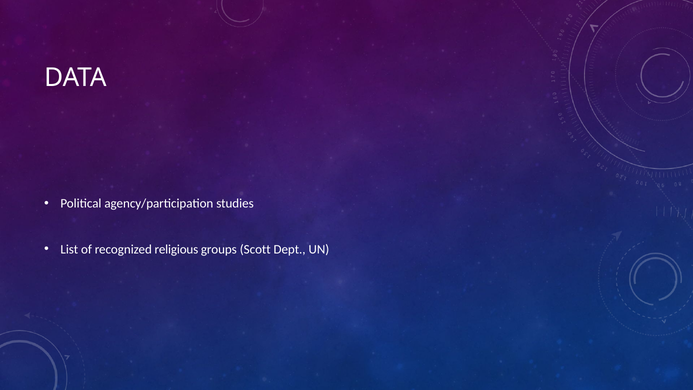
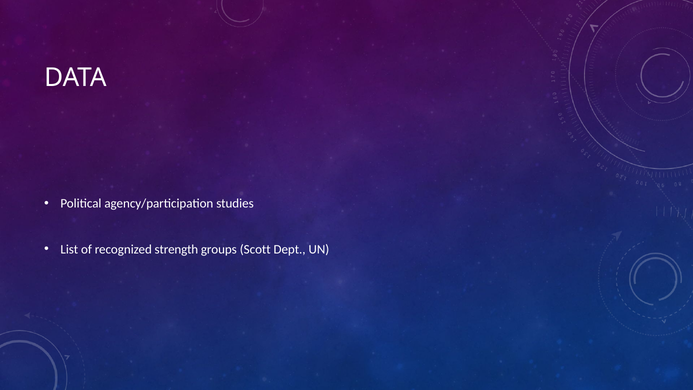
religious: religious -> strength (176, 249)
